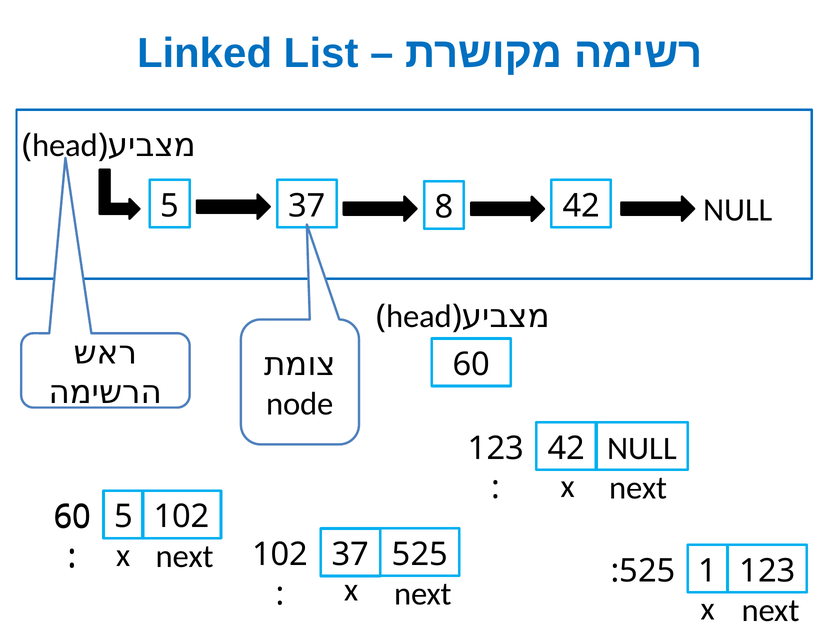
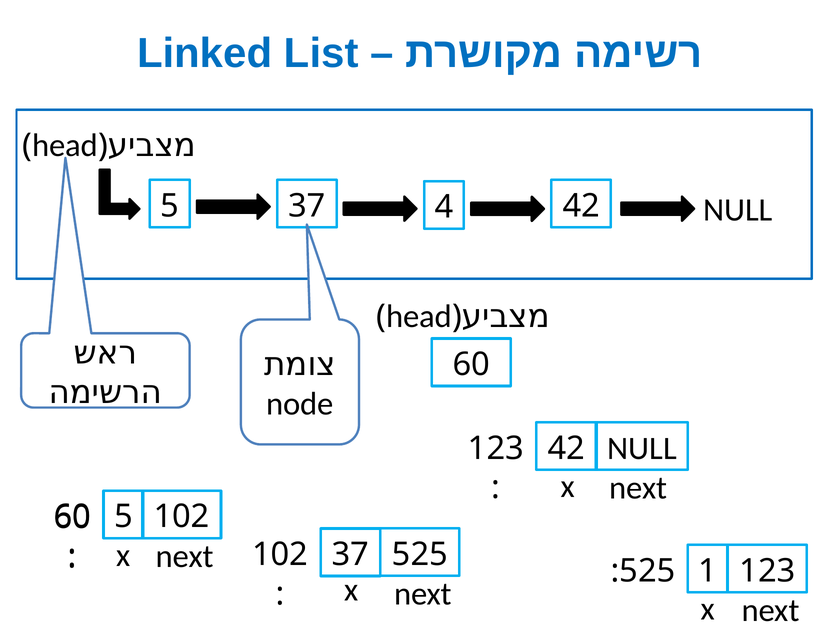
8: 8 -> 4 (444, 207)
